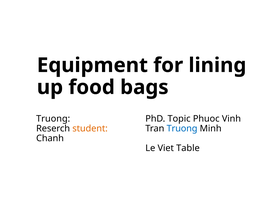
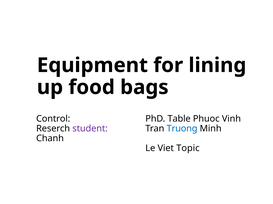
Truong: Truong -> Control (53, 119)
Topic: Topic -> Table (179, 119)
student colour: orange -> purple (90, 129)
Table: Table -> Topic (188, 149)
